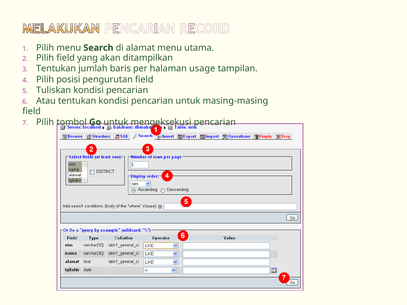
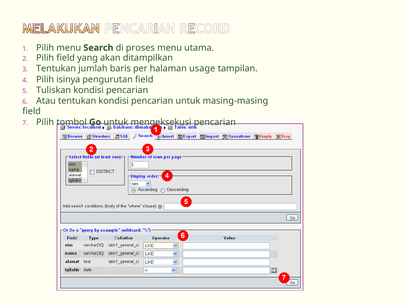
alamat: alamat -> proses (140, 48)
posisi: posisi -> isinya (68, 79)
